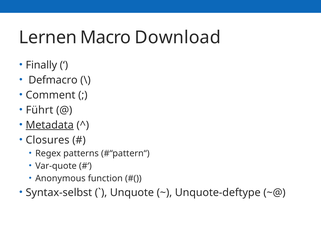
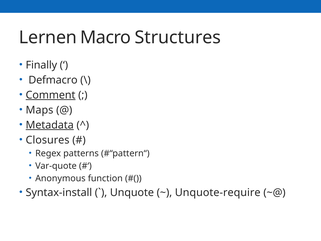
Download: Download -> Structures (178, 37)
Comment underline: none -> present (51, 95)
Führt: Führt -> Maps (40, 110)
Syntax-selbst: Syntax-selbst -> Syntax-install (59, 192)
Unquote-deftype: Unquote-deftype -> Unquote-require (218, 192)
